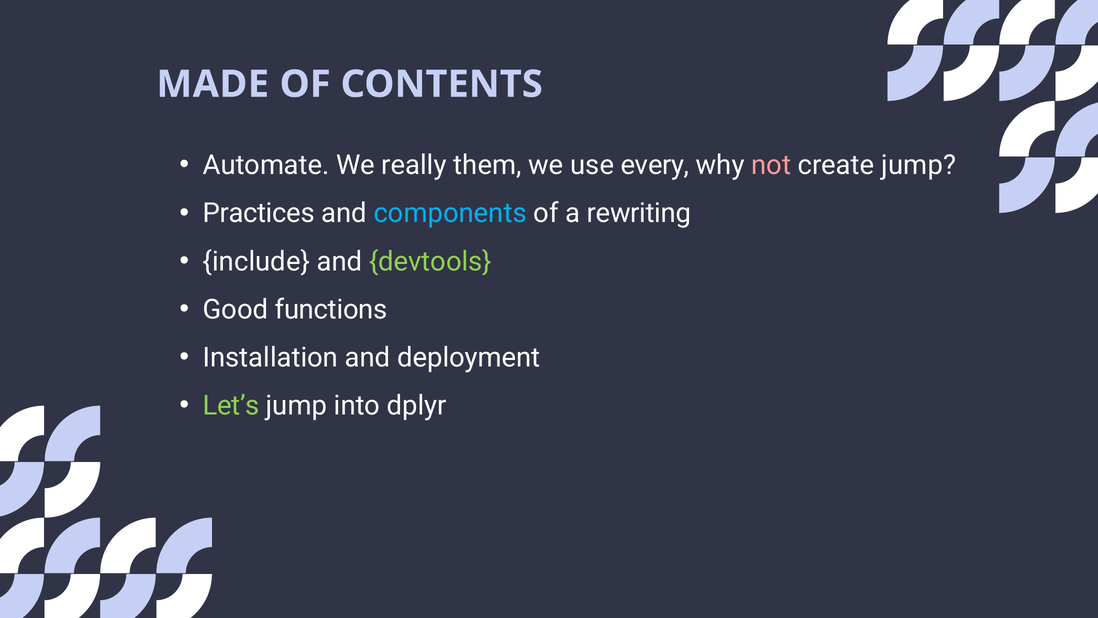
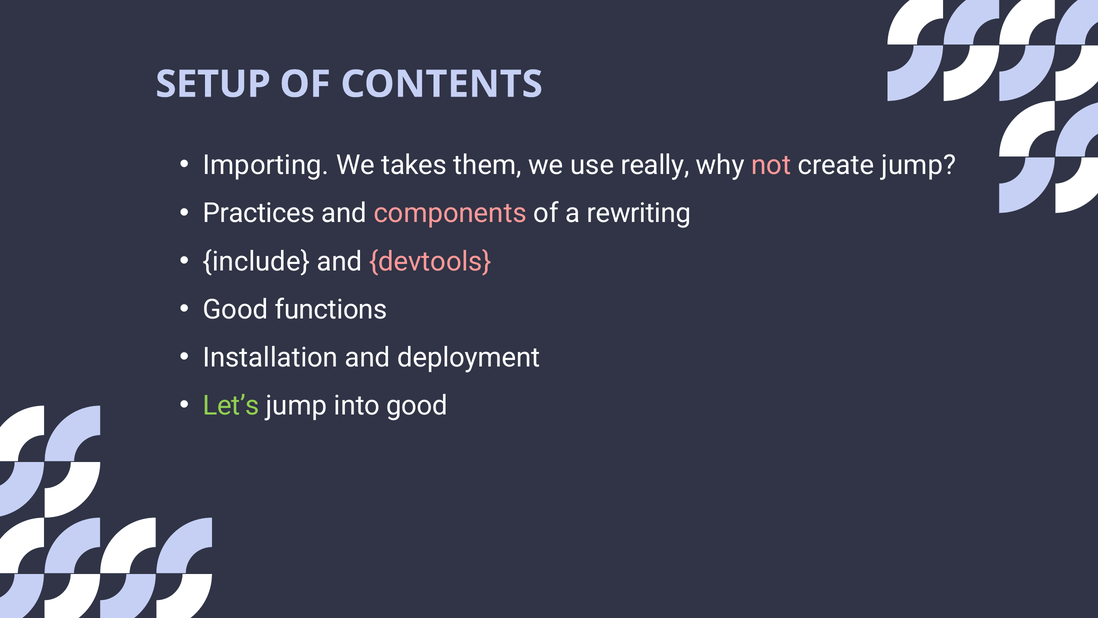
MADE: MADE -> SETUP (213, 84)
Automate: Automate -> Importing (266, 165)
really: really -> takes (414, 165)
every: every -> really (655, 165)
components colour: light blue -> pink (450, 213)
devtools colour: light green -> pink (430, 261)
into dplyr: dplyr -> good (417, 405)
